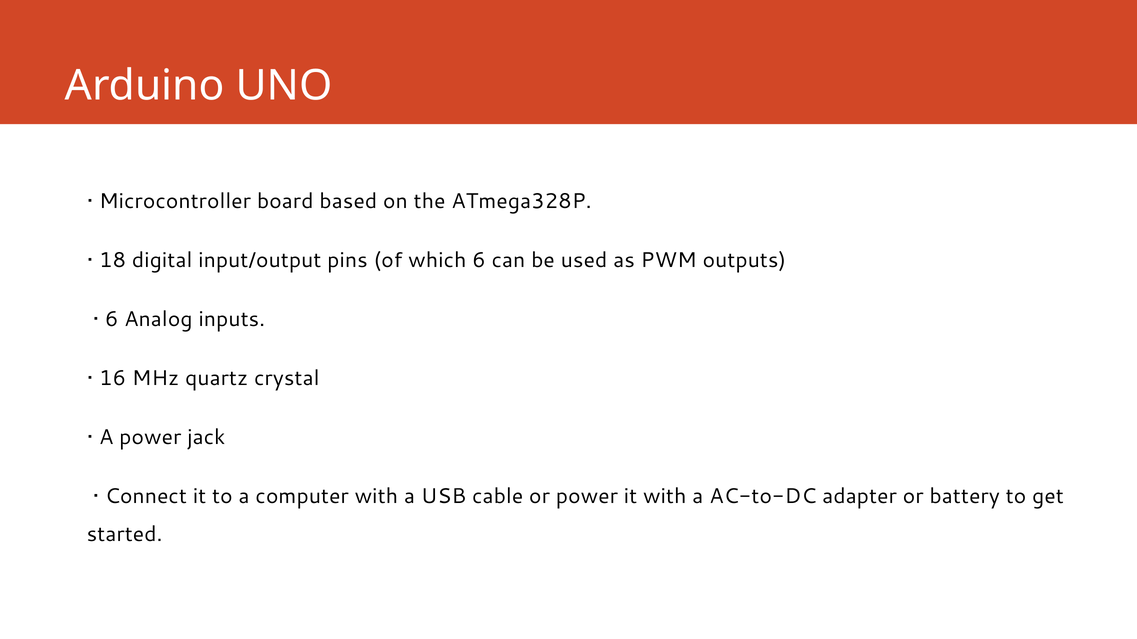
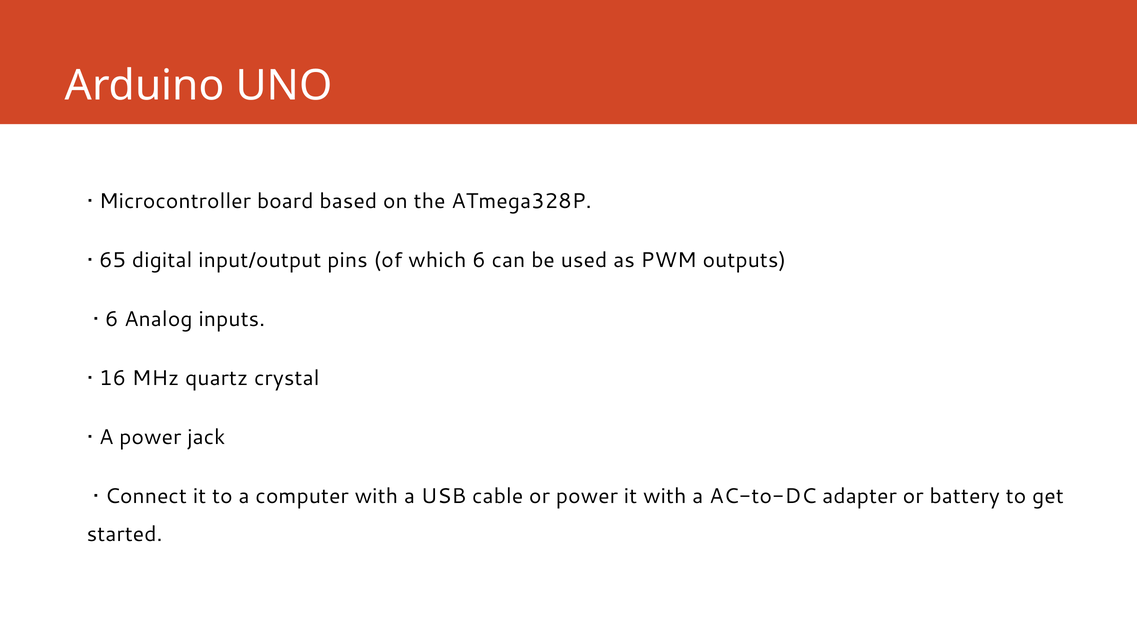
18: 18 -> 65 (113, 261)
